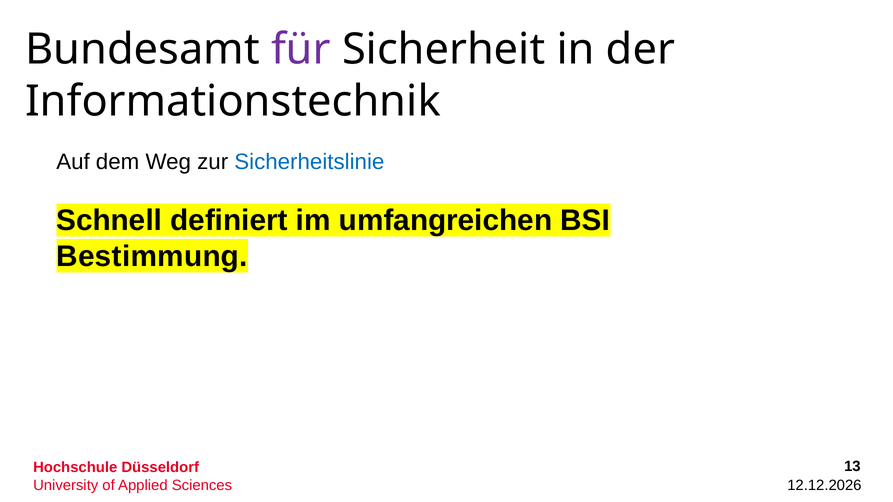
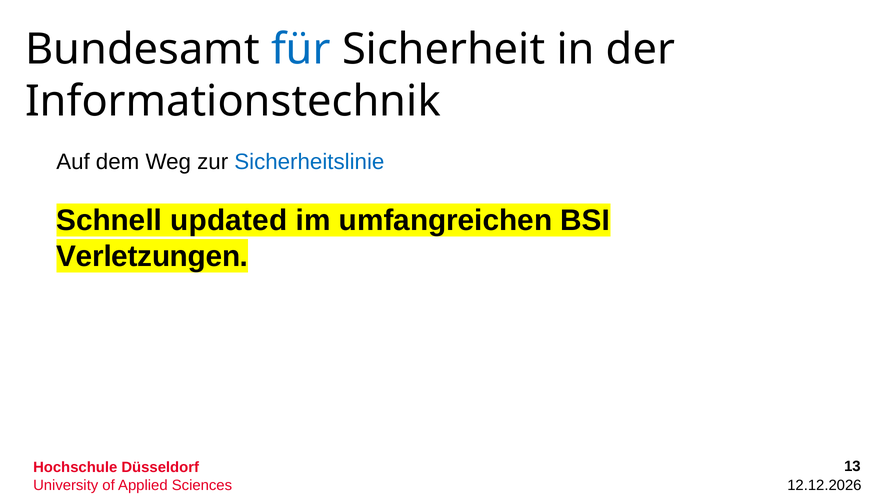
für colour: purple -> blue (301, 50)
definiert: definiert -> updated (229, 221)
Bestimmung: Bestimmung -> Verletzungen (152, 256)
